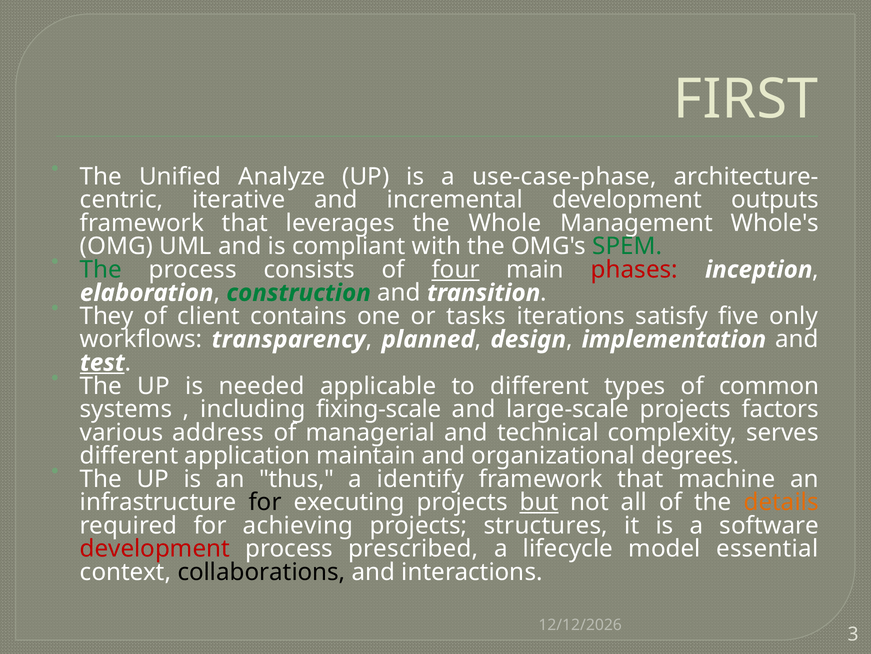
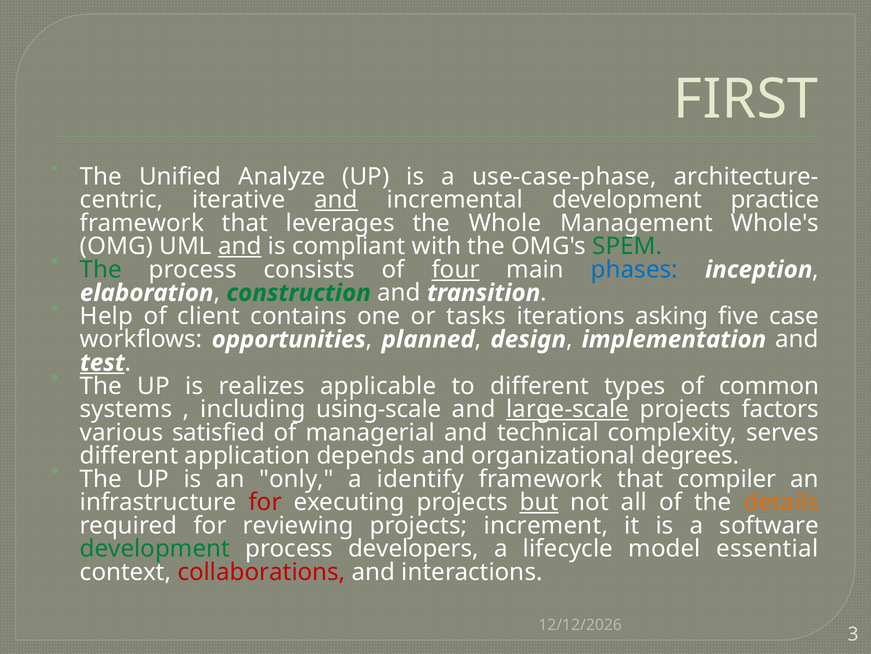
and underline: none -> present (336, 200)
outputs: outputs -> practice (775, 200)
and underline: none -> present (240, 246)
phases colour: red -> blue (634, 269)
They: They -> Help (107, 316)
satisfy: satisfy -> asking (672, 316)
only: only -> case (794, 316)
transparency: transparency -> opportunities (289, 339)
needed: needed -> realizes (262, 386)
fixing-scale: fixing-scale -> using-scale (379, 409)
large-scale underline: none -> present (568, 409)
address: address -> satisfied (219, 432)
maintain: maintain -> depends (366, 455)
thus: thus -> only (297, 479)
machine: machine -> compiler (727, 479)
for colour: black -> red (265, 502)
achieving: achieving -> reviewing (298, 525)
structures: structures -> increment (546, 525)
development colour: red -> green (155, 548)
prescribed: prescribed -> developers (413, 548)
collaborations colour: black -> red (261, 572)
